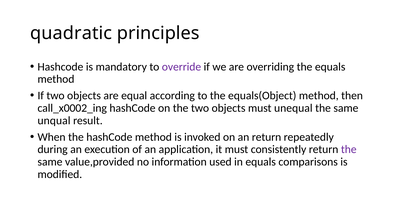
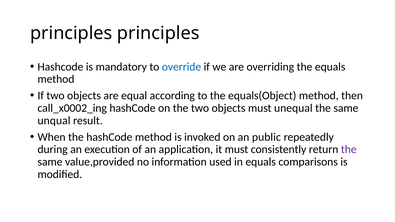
quadratic: quadratic -> principles (71, 33)
override colour: purple -> blue (181, 67)
an return: return -> public (266, 137)
